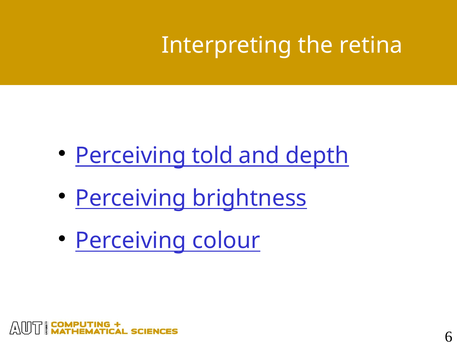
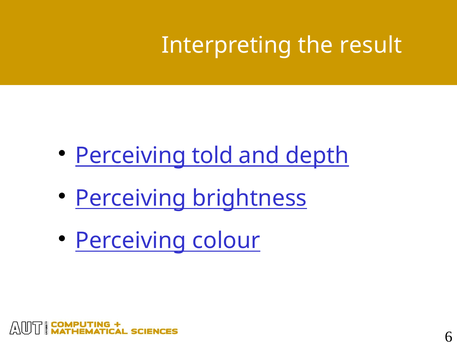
retina: retina -> result (371, 45)
